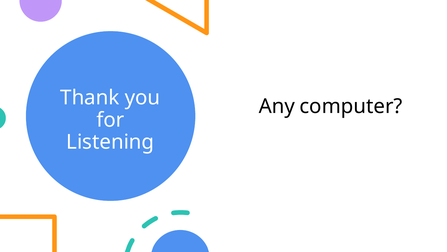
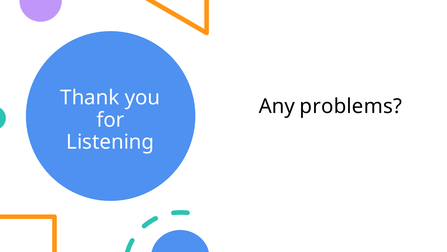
computer: computer -> problems (351, 106)
